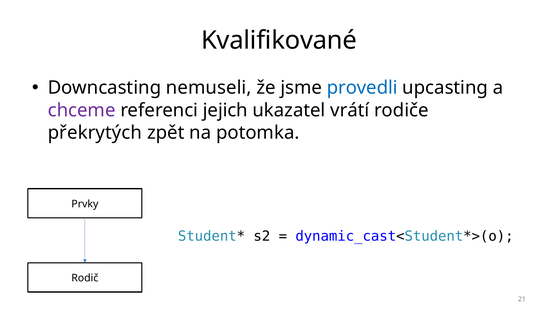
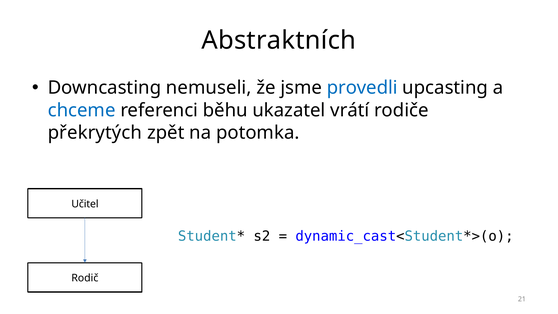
Kvalifikované: Kvalifikované -> Abstraktních (279, 41)
chceme colour: purple -> blue (82, 110)
jejich: jejich -> běhu (225, 110)
Prvky: Prvky -> Učitel (85, 204)
